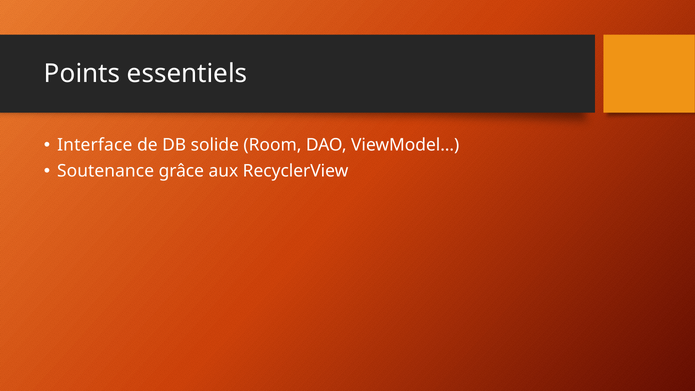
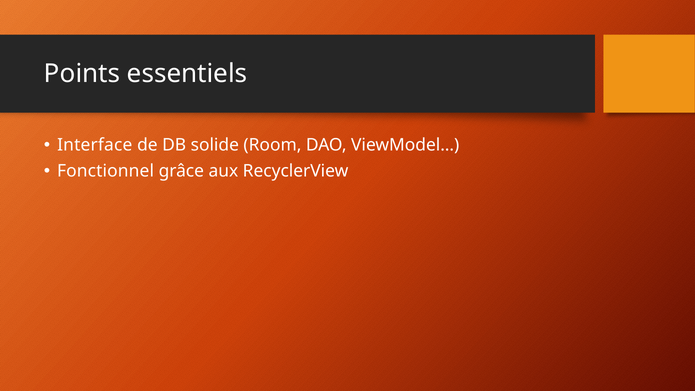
Soutenance: Soutenance -> Fonctionnel (106, 171)
